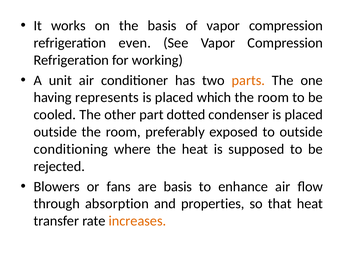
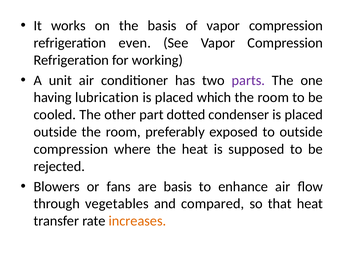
parts colour: orange -> purple (248, 80)
represents: represents -> lubrication (107, 98)
conditioning: conditioning -> compression (71, 149)
absorption: absorption -> vegetables (117, 204)
properties: properties -> compared (213, 204)
